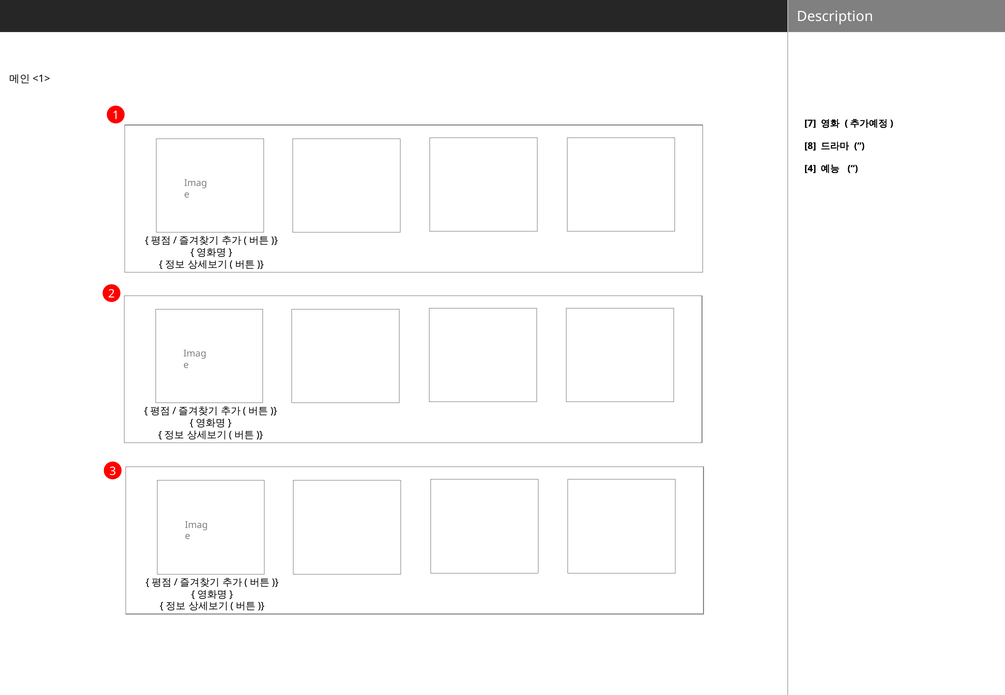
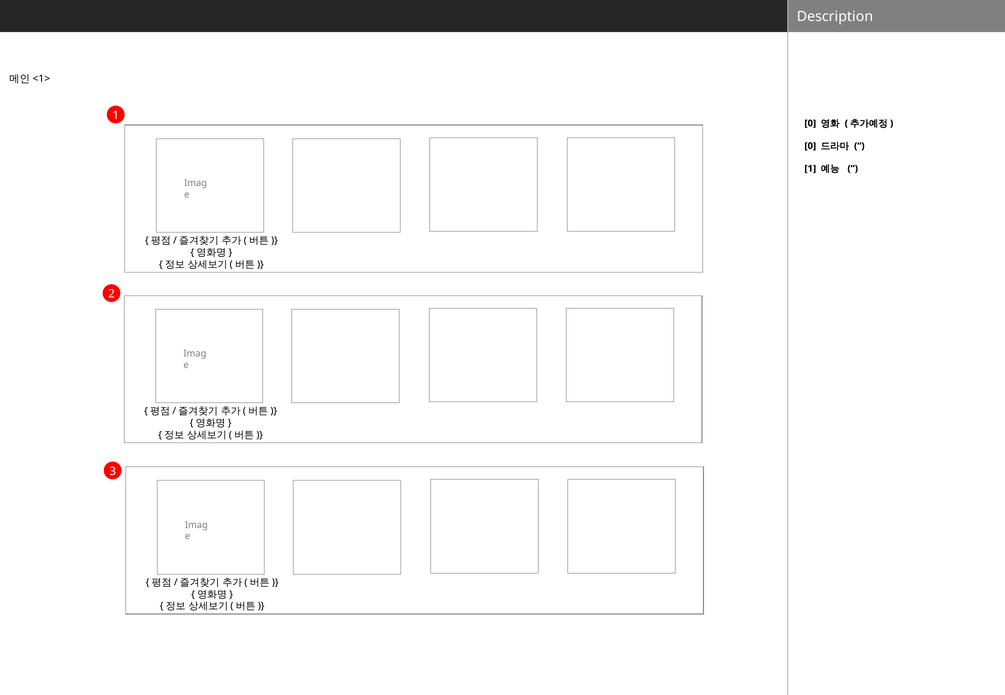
7: 7 -> 0 (810, 123)
8: 8 -> 0 (810, 146)
4: 4 -> 1 (810, 169)
